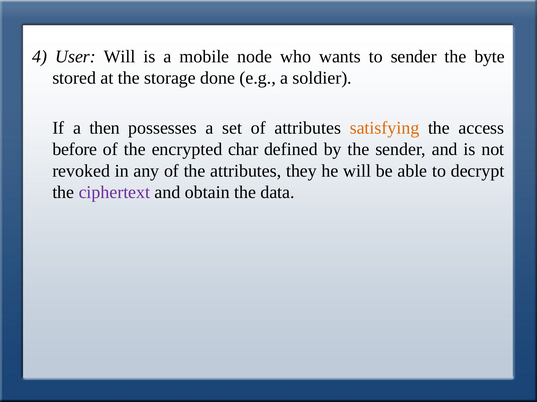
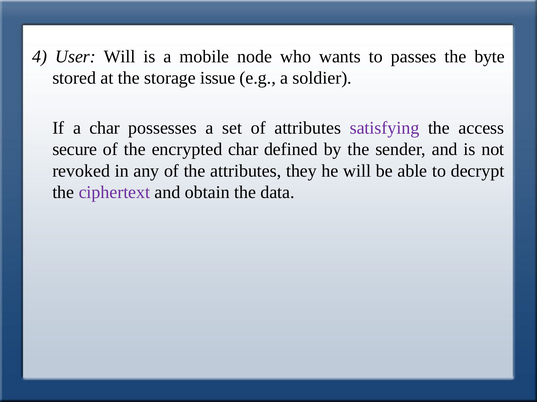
to sender: sender -> passes (414, 57)
done: done -> issue (218, 78)
a then: then -> char (105, 128)
satisfying colour: orange -> purple (385, 128)
before: before -> secure (75, 150)
